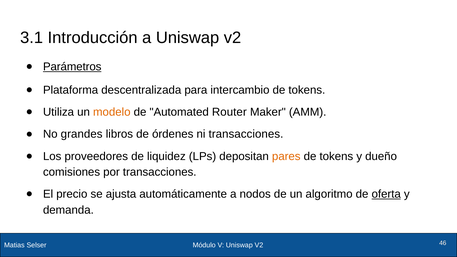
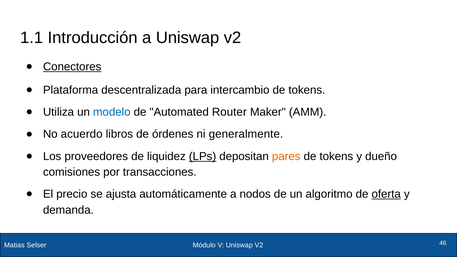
3.1: 3.1 -> 1.1 (32, 38)
Parámetros: Parámetros -> Conectores (72, 67)
modelo colour: orange -> blue (112, 112)
grandes: grandes -> acuerdo (82, 134)
ni transacciones: transacciones -> generalmente (246, 134)
LPs underline: none -> present (203, 156)
